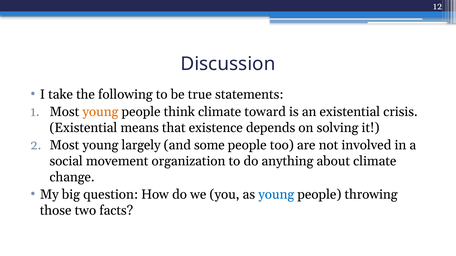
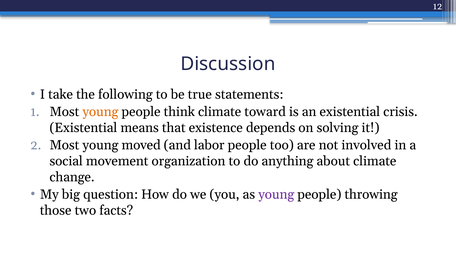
largely: largely -> moved (141, 145)
some: some -> labor (209, 145)
young colour: blue -> purple (276, 195)
